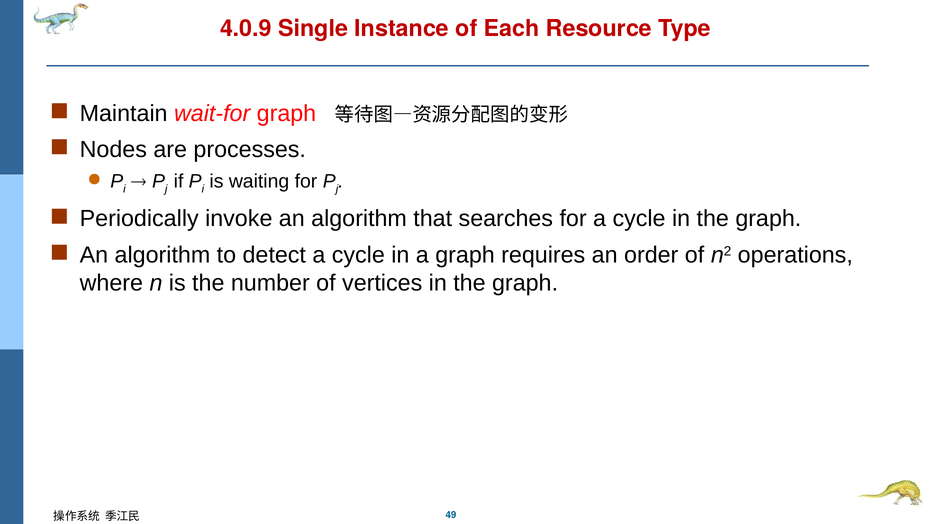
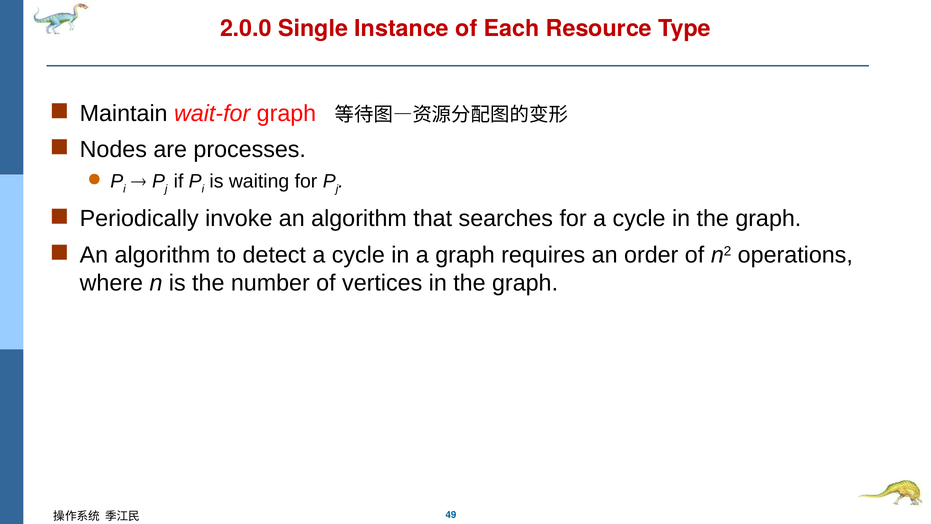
4.0.9: 4.0.9 -> 2.0.0 (246, 28)
